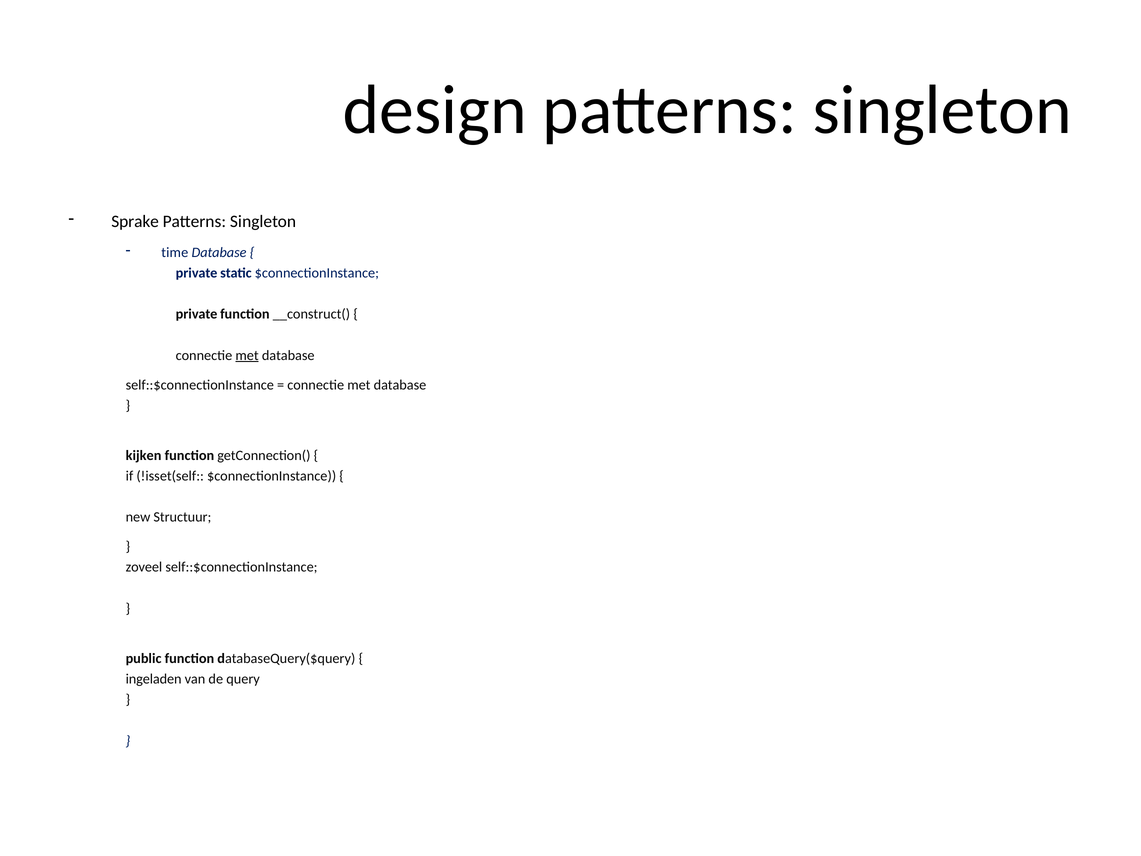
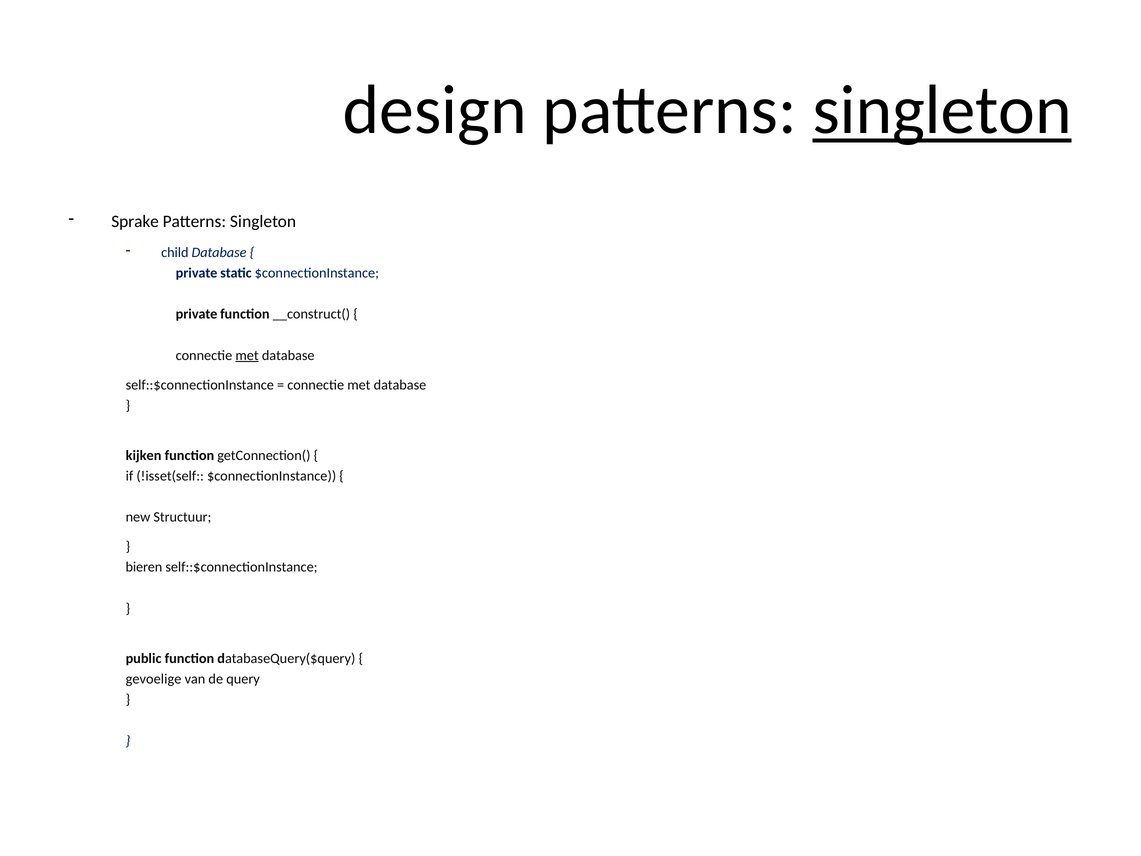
singleton underline: none -> present (942, 110)
time: time -> child (175, 252)
zoveel: zoveel -> bieren (144, 567)
ingeladen: ingeladen -> gevoelige (154, 679)
